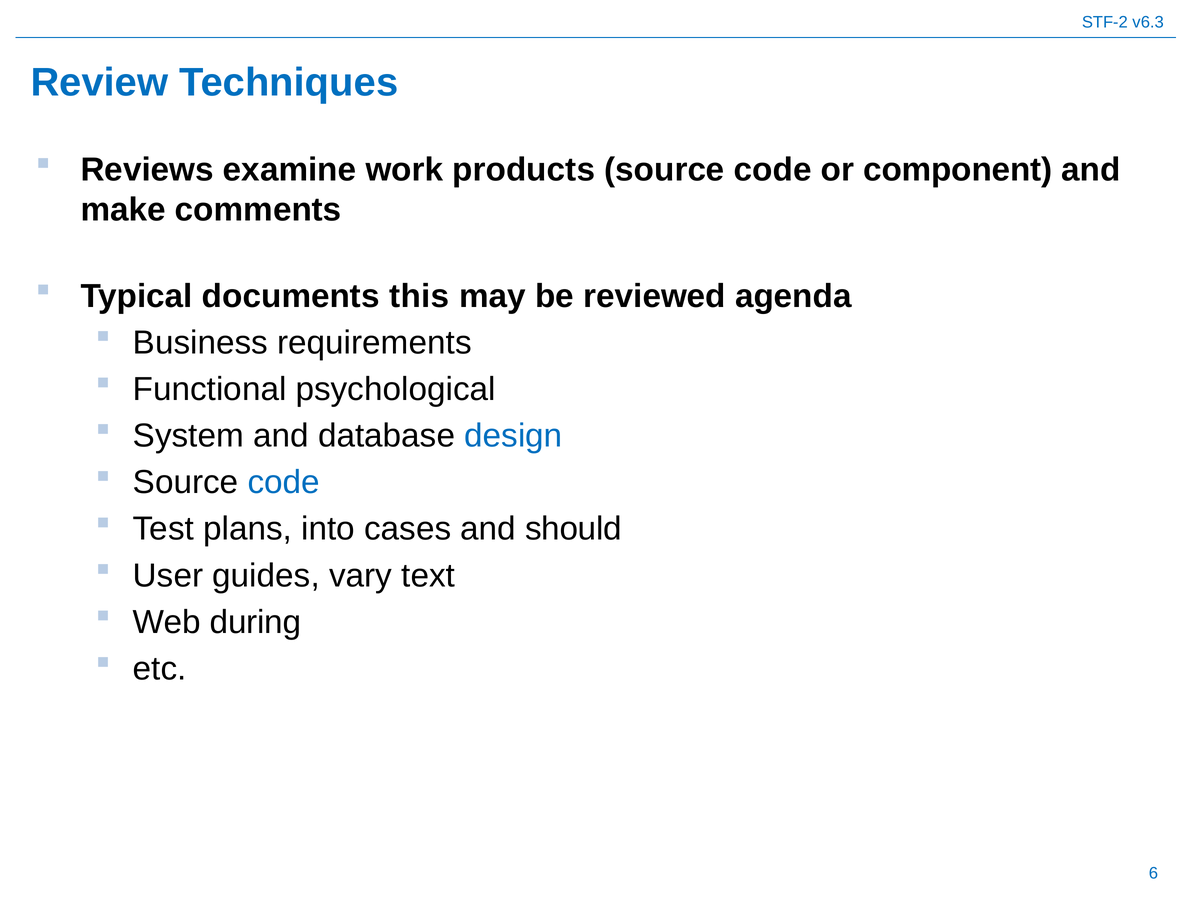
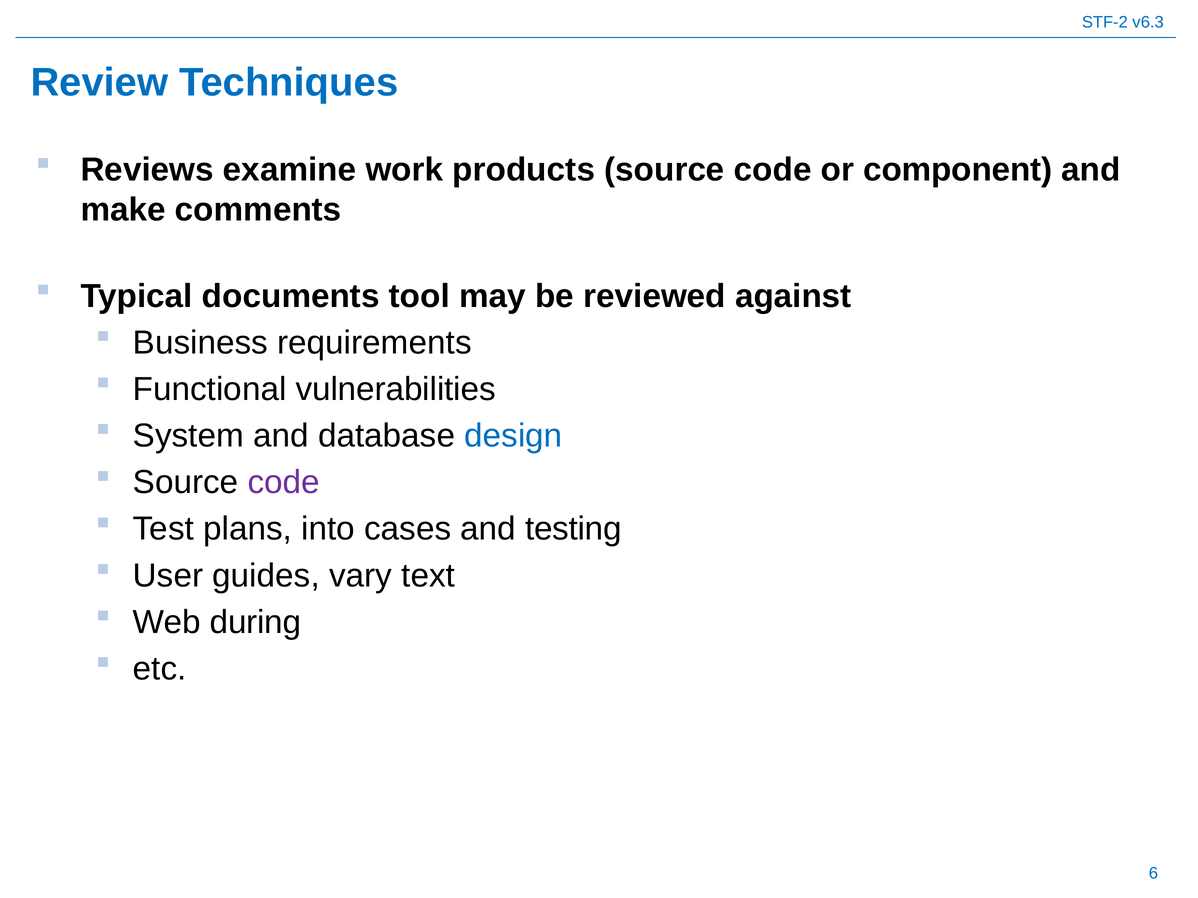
this: this -> tool (419, 296)
agenda: agenda -> against (793, 296)
psychological: psychological -> vulnerabilities (396, 389)
code colour: blue -> purple (284, 483)
should: should -> testing (573, 529)
